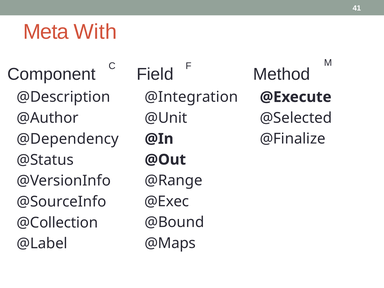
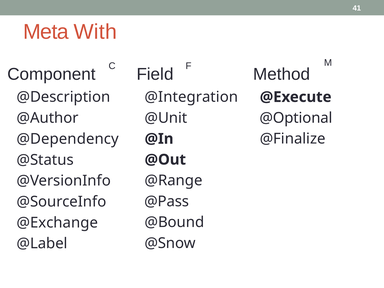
@Selected: @Selected -> @Optional (296, 118)
@Exec: @Exec -> @Pass (167, 201)
@Collection: @Collection -> @Exchange (57, 223)
@Maps: @Maps -> @Snow (170, 243)
